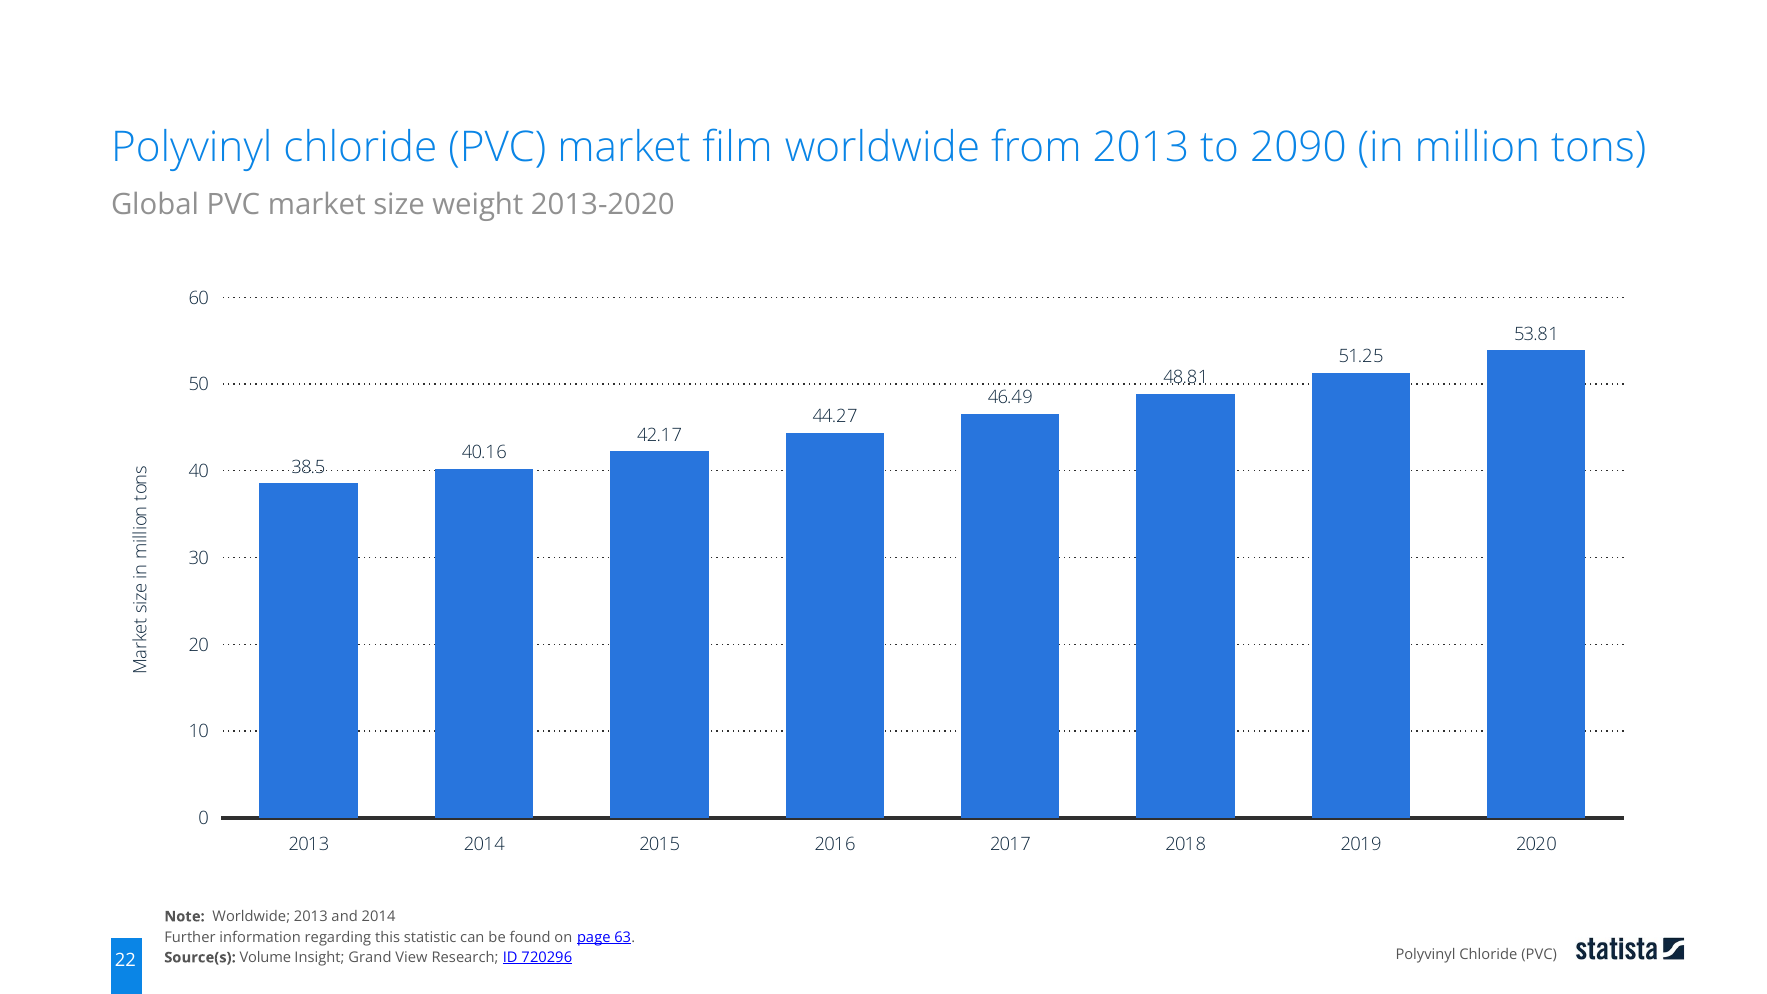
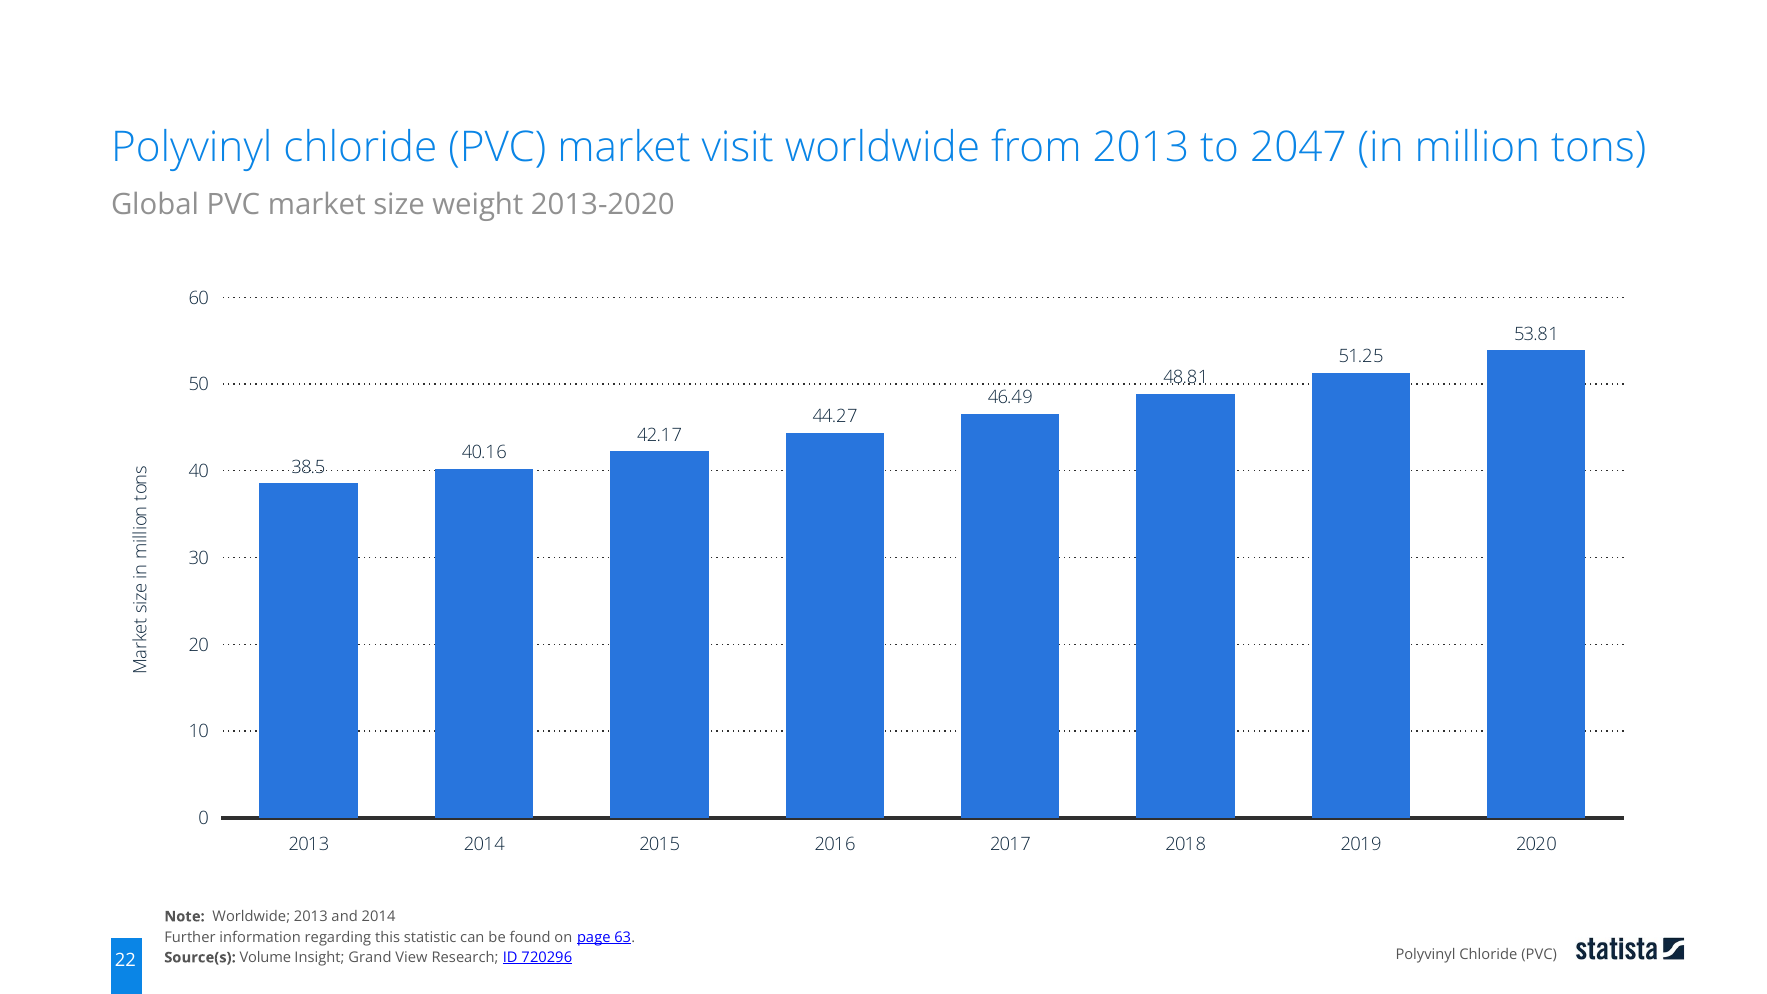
film: film -> visit (738, 147)
2090: 2090 -> 2047 (1298, 147)
